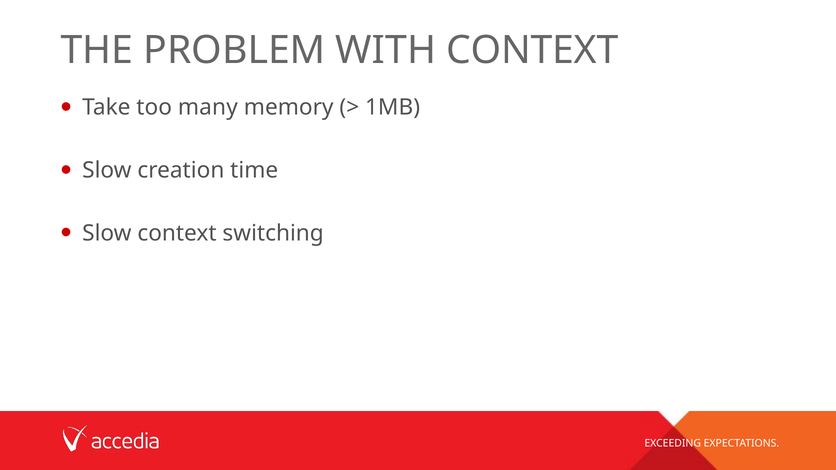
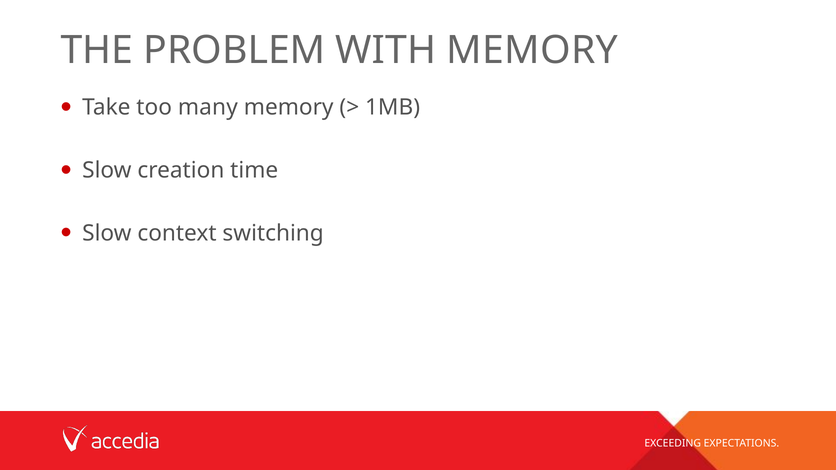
WITH CONTEXT: CONTEXT -> MEMORY (532, 50)
